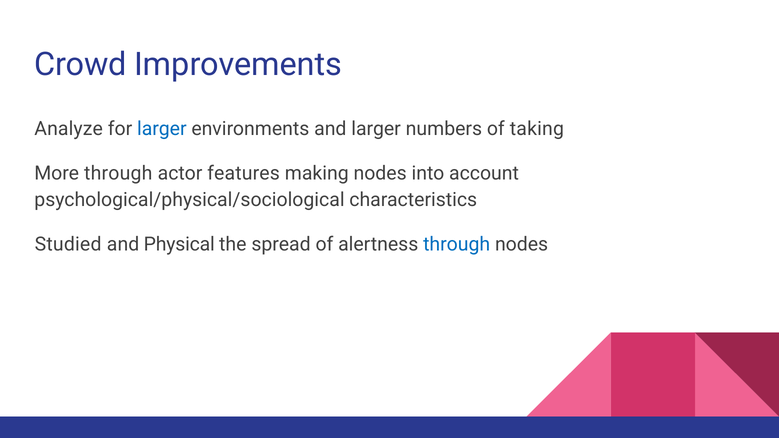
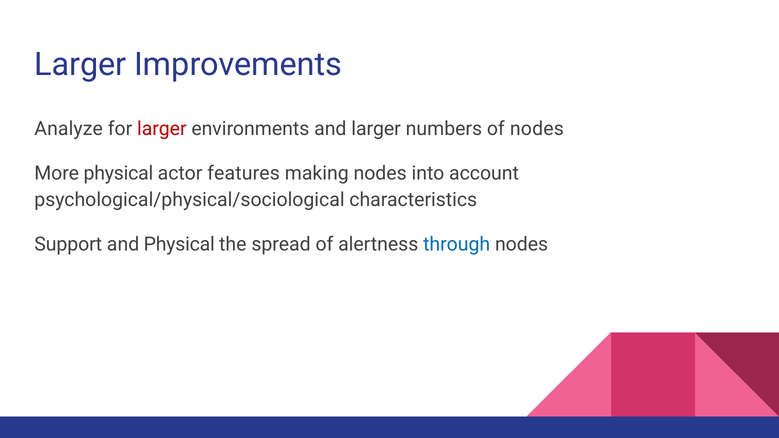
Crowd: Crowd -> Larger (80, 64)
larger colour: blue -> red (162, 129)
of taking: taking -> nodes (537, 129)
More through: through -> physical (118, 173)
Studied: Studied -> Support (68, 244)
